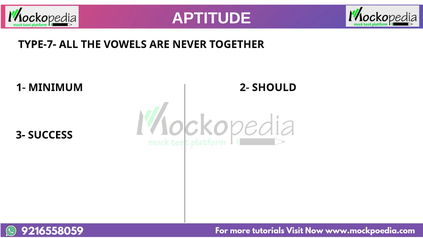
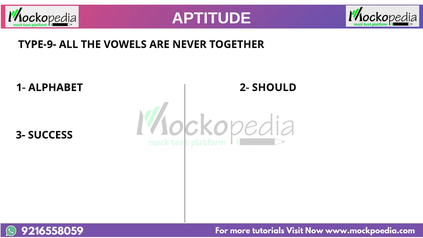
TYPE-7-: TYPE-7- -> TYPE-9- (37, 44)
MINIMUM: MINIMUM -> ALPHABET (56, 87)
